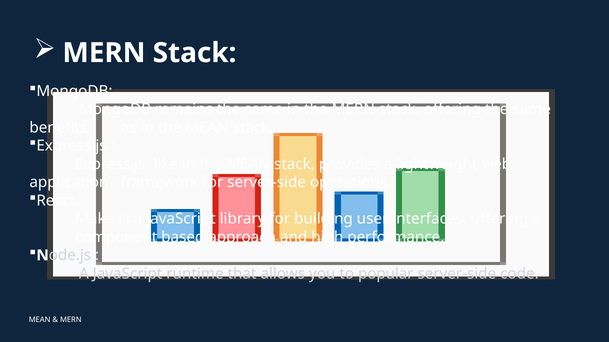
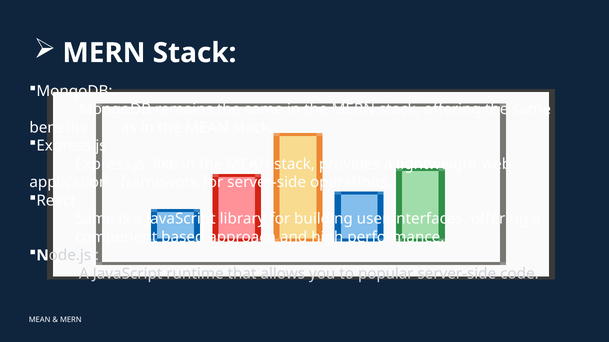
Make: Make -> Same (95, 219)
